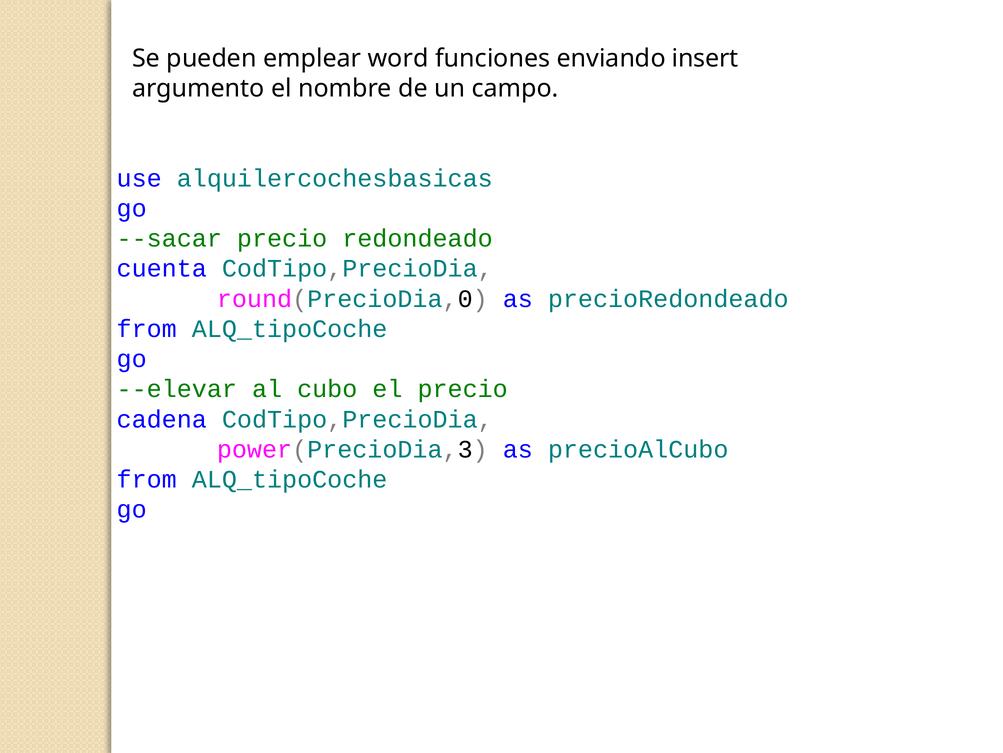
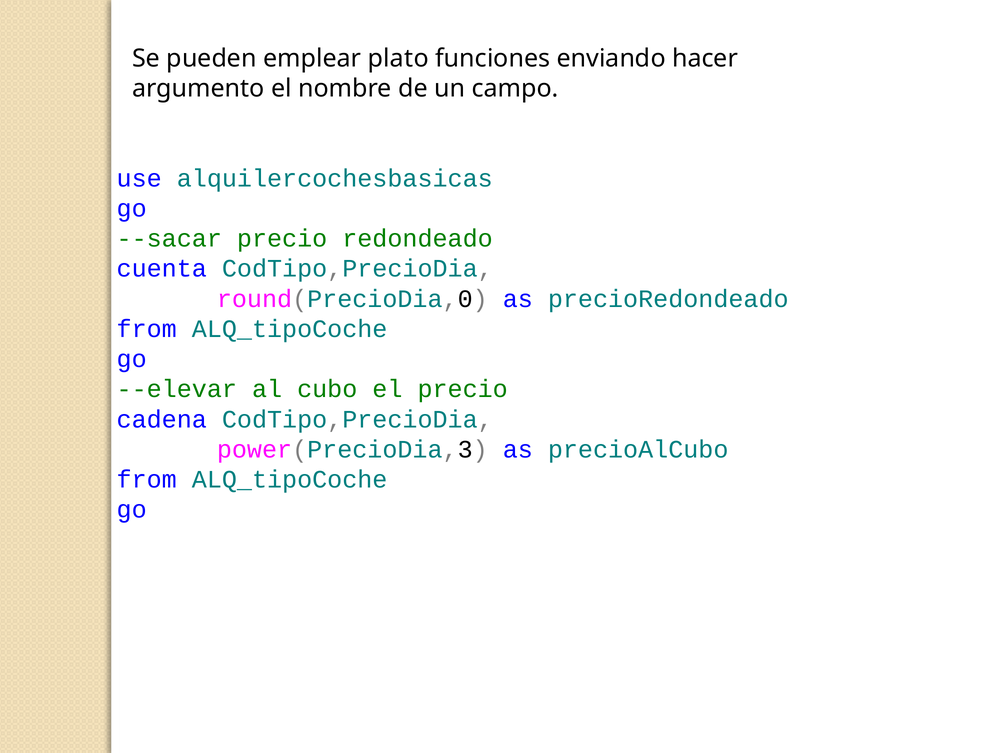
word: word -> plato (398, 58)
insert: insert -> hacer (705, 58)
